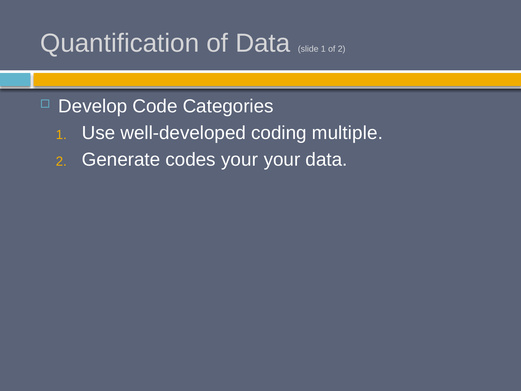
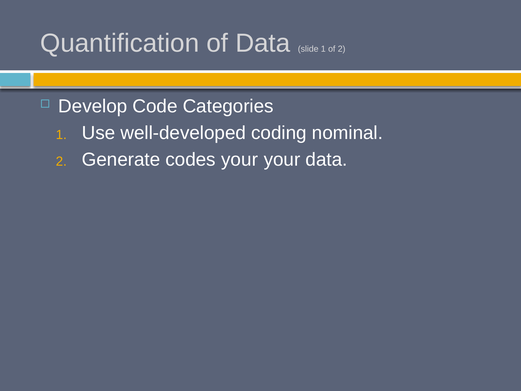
multiple: multiple -> nominal (347, 133)
